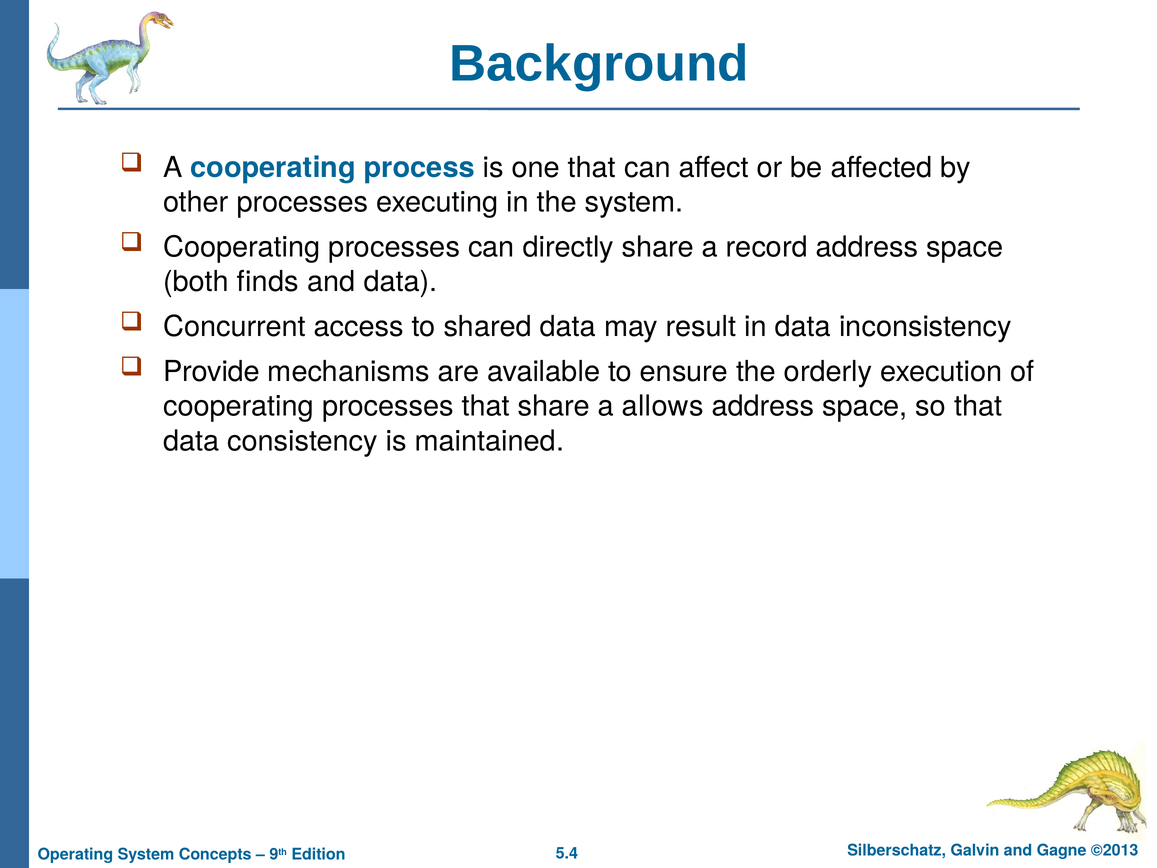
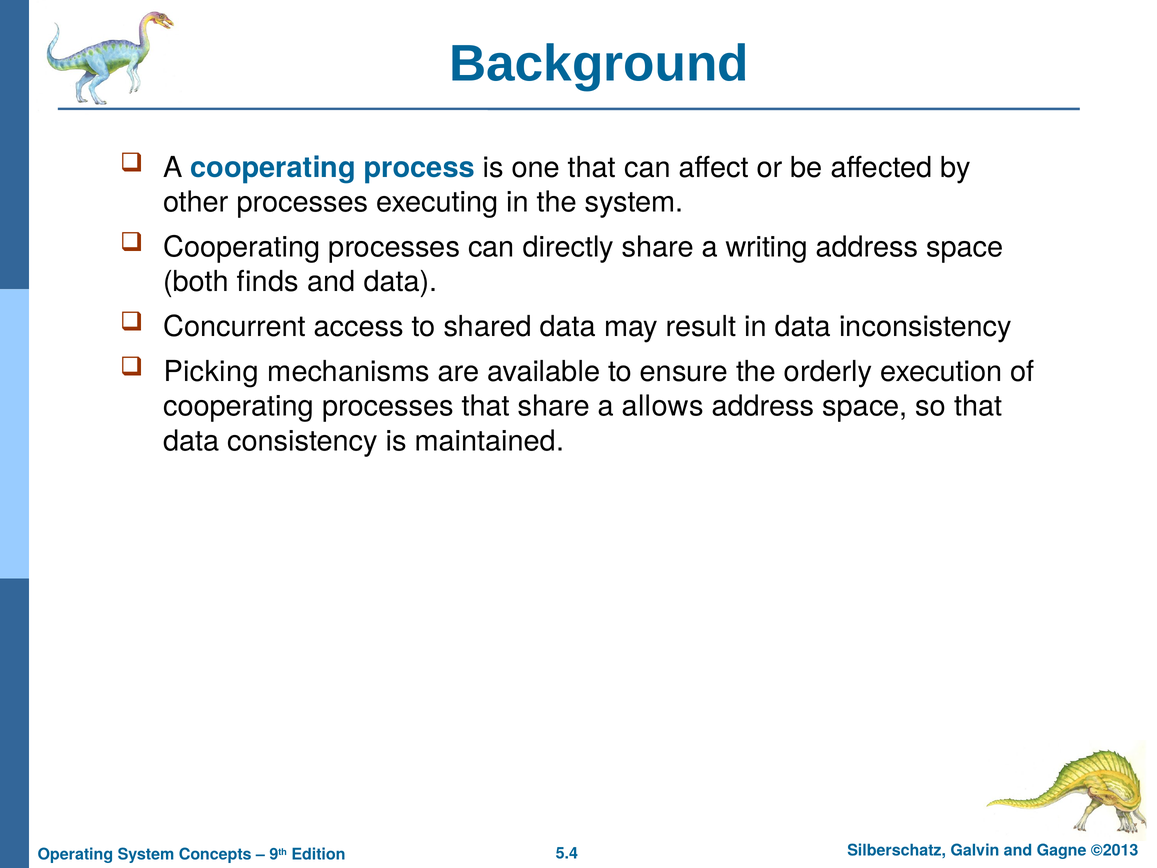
record: record -> writing (767, 247)
Provide: Provide -> Picking (211, 371)
